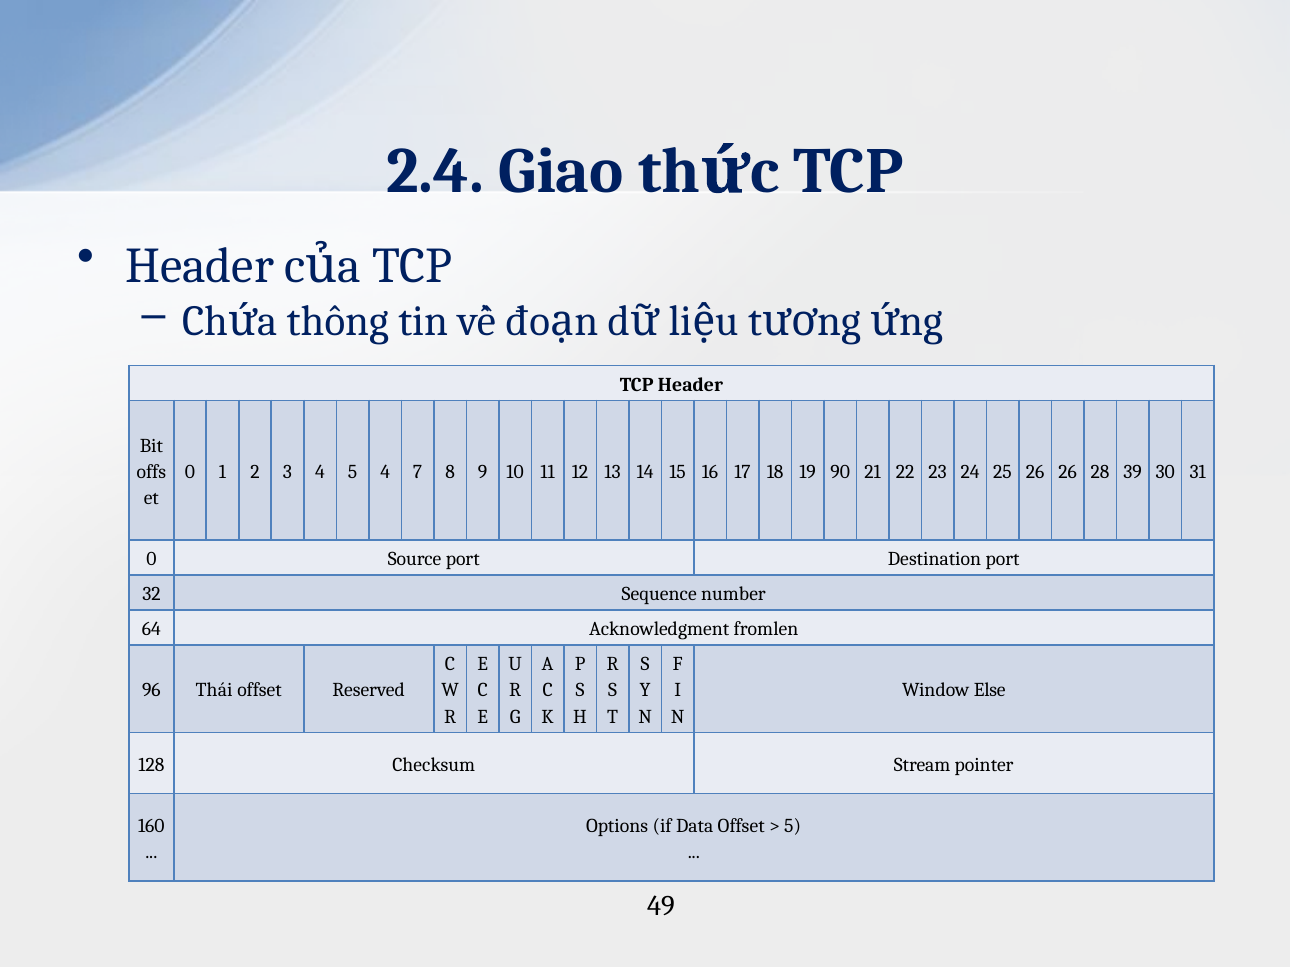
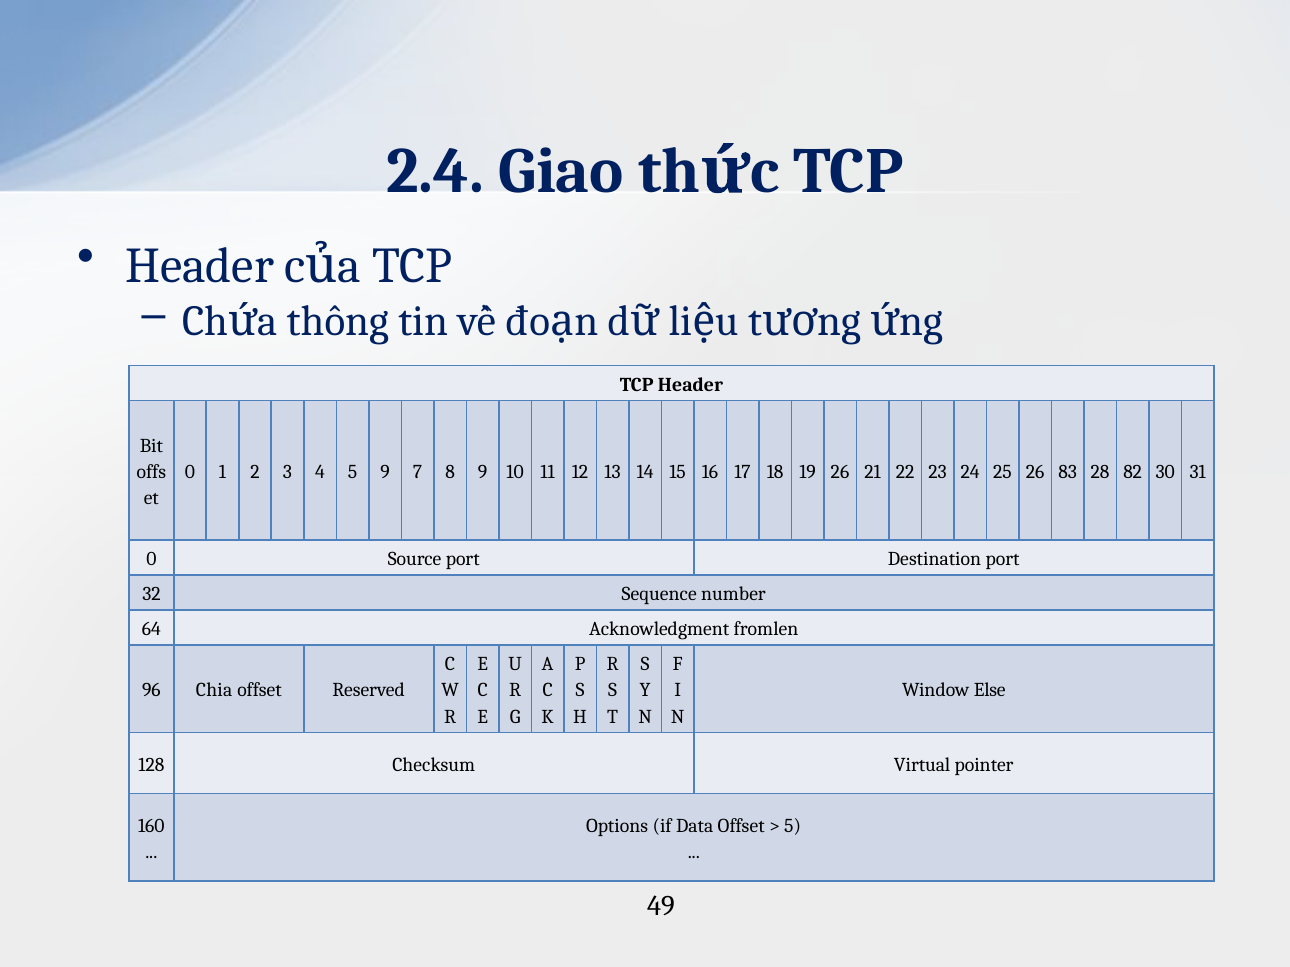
5 4: 4 -> 9 (385, 472)
19 90: 90 -> 26 (840, 472)
26 26: 26 -> 83 (1068, 472)
39: 39 -> 82 (1133, 472)
Thái: Thái -> Chia (214, 691)
Stream: Stream -> Virtual (922, 765)
